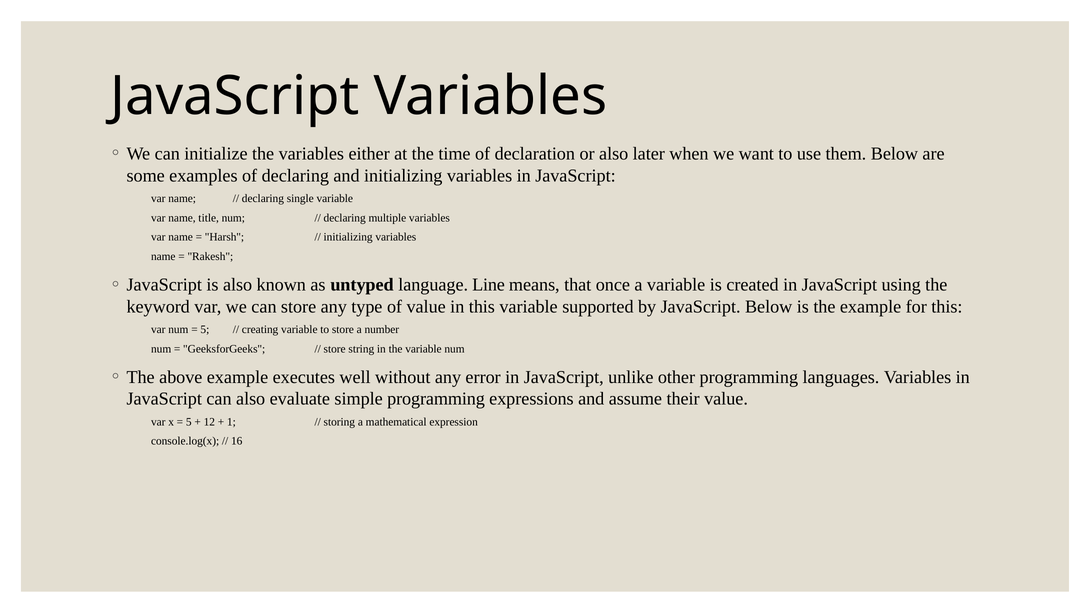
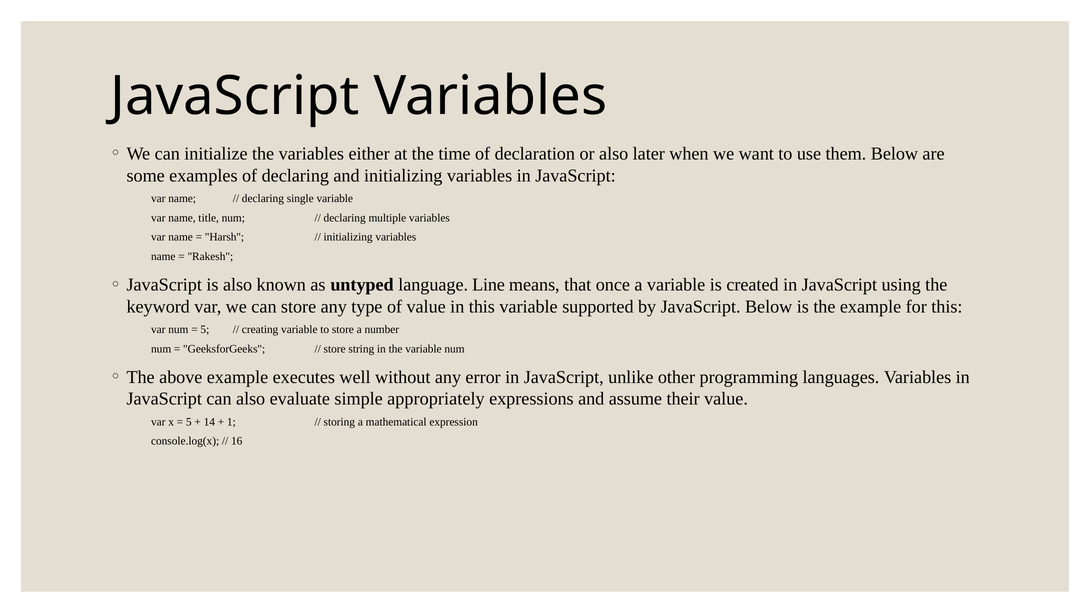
simple programming: programming -> appropriately (436, 399)
12: 12 -> 14 (209, 422)
